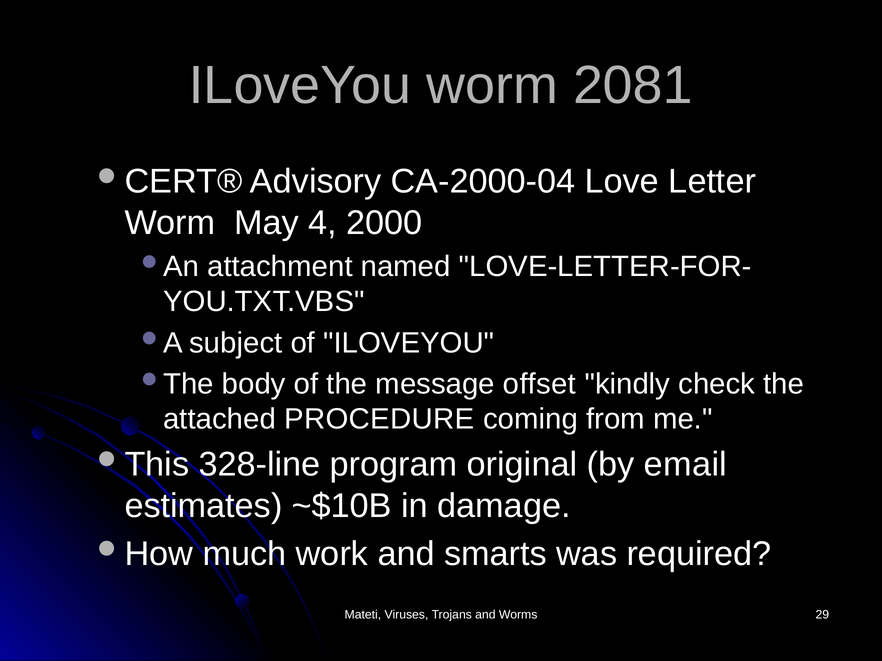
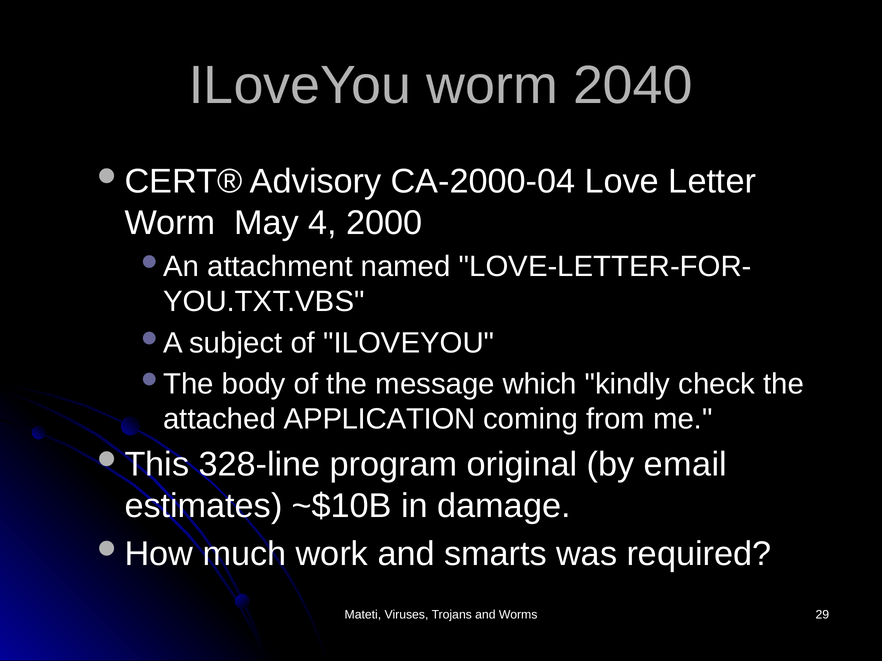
2081: 2081 -> 2040 (633, 86)
offset: offset -> which (540, 384)
PROCEDURE: PROCEDURE -> APPLICATION (380, 420)
